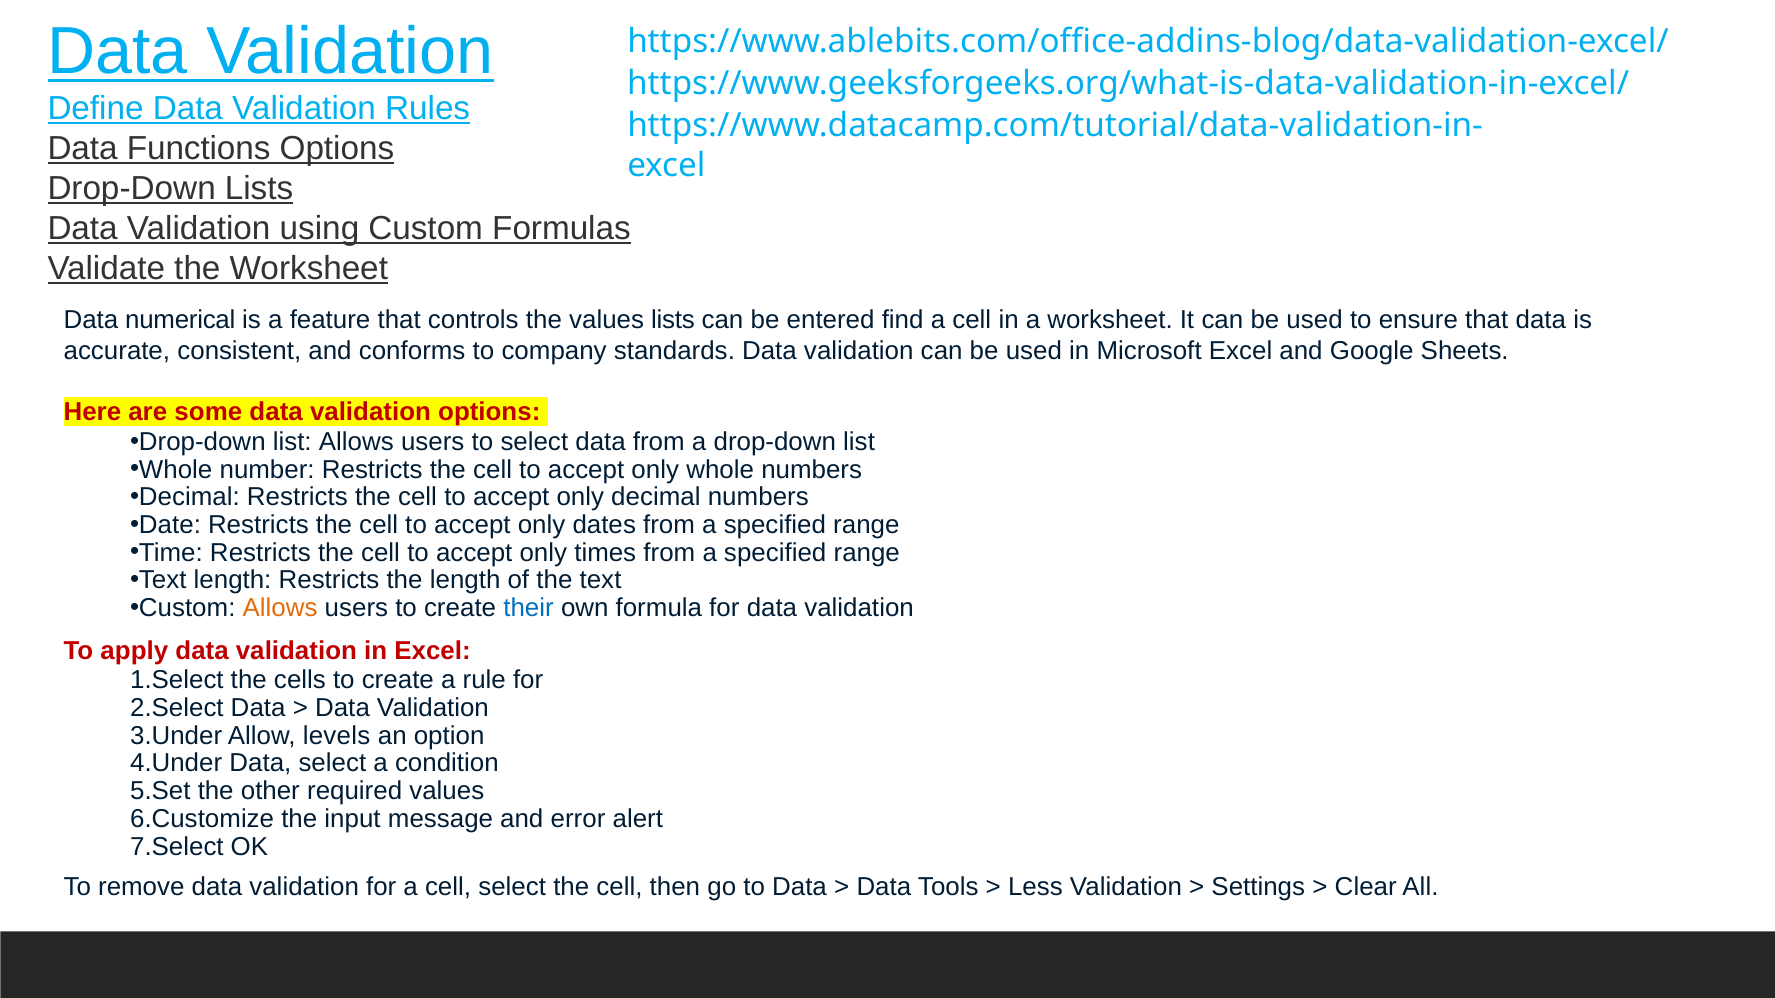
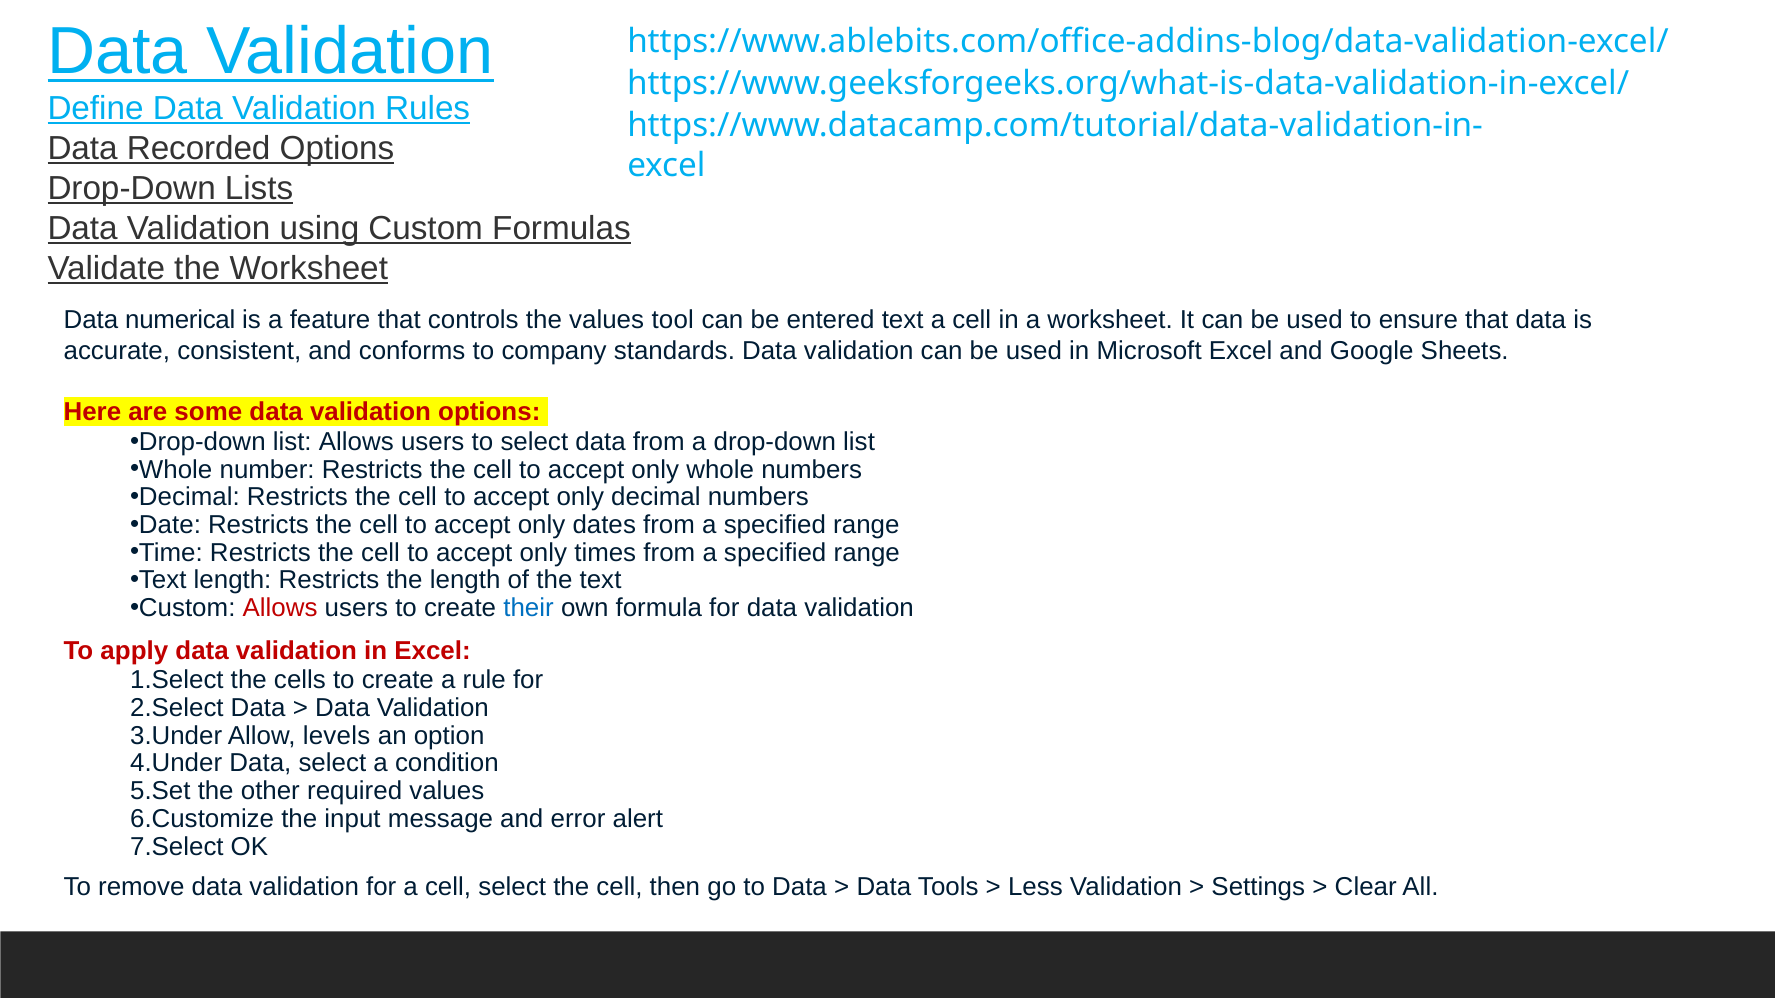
Functions: Functions -> Recorded (199, 149)
values lists: lists -> tool (673, 320)
entered find: find -> text (903, 320)
Allows colour: orange -> red (280, 608)
